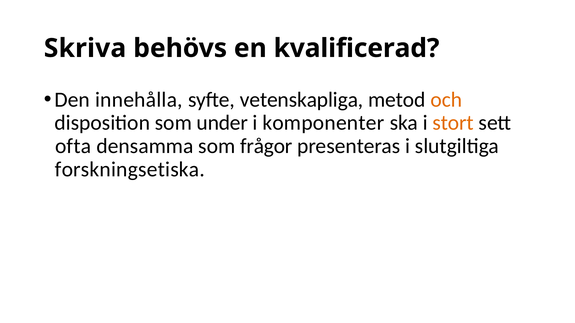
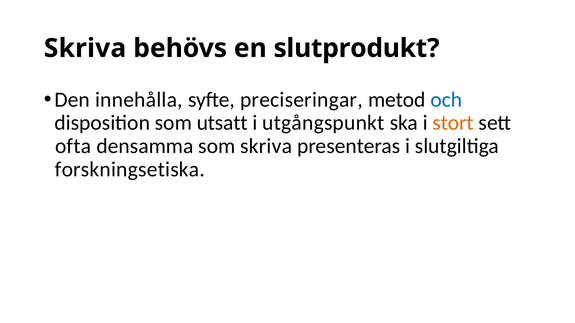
kvalificerad: kvalificerad -> slutprodukt (357, 48)
vetenskapliga: vetenskapliga -> preciseringar (301, 100)
och colour: orange -> blue (446, 100)
under: under -> utsatt (222, 123)
komponenter: komponenter -> utgångspunkt (323, 123)
som frågor: frågor -> skriva (266, 146)
